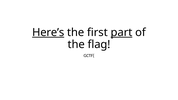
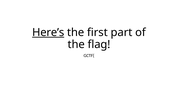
part underline: present -> none (121, 32)
